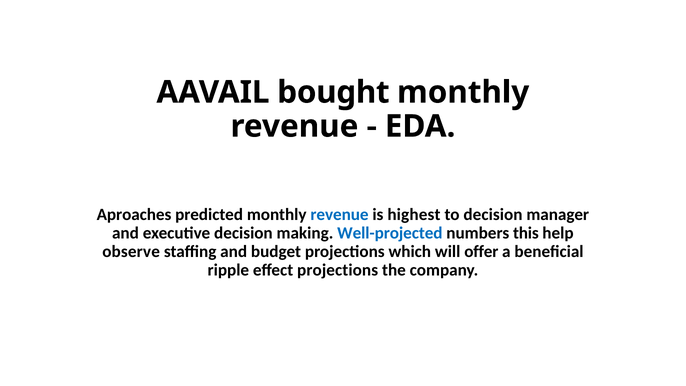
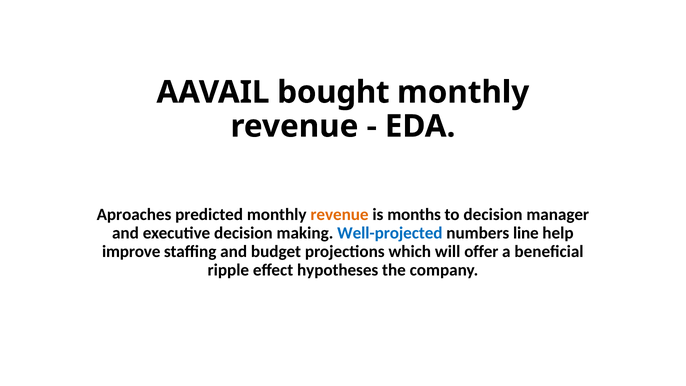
revenue colour: blue -> orange (340, 214)
highest: highest -> months (414, 214)
this: this -> line (526, 233)
observe: observe -> improve (131, 251)
effect projections: projections -> hypotheses (338, 270)
